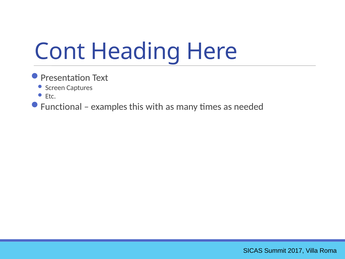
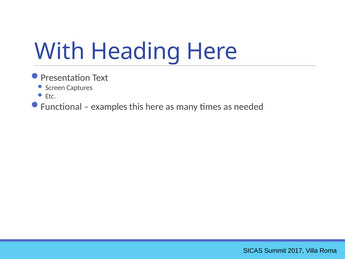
Cont: Cont -> With (60, 52)
this with: with -> here (154, 107)
